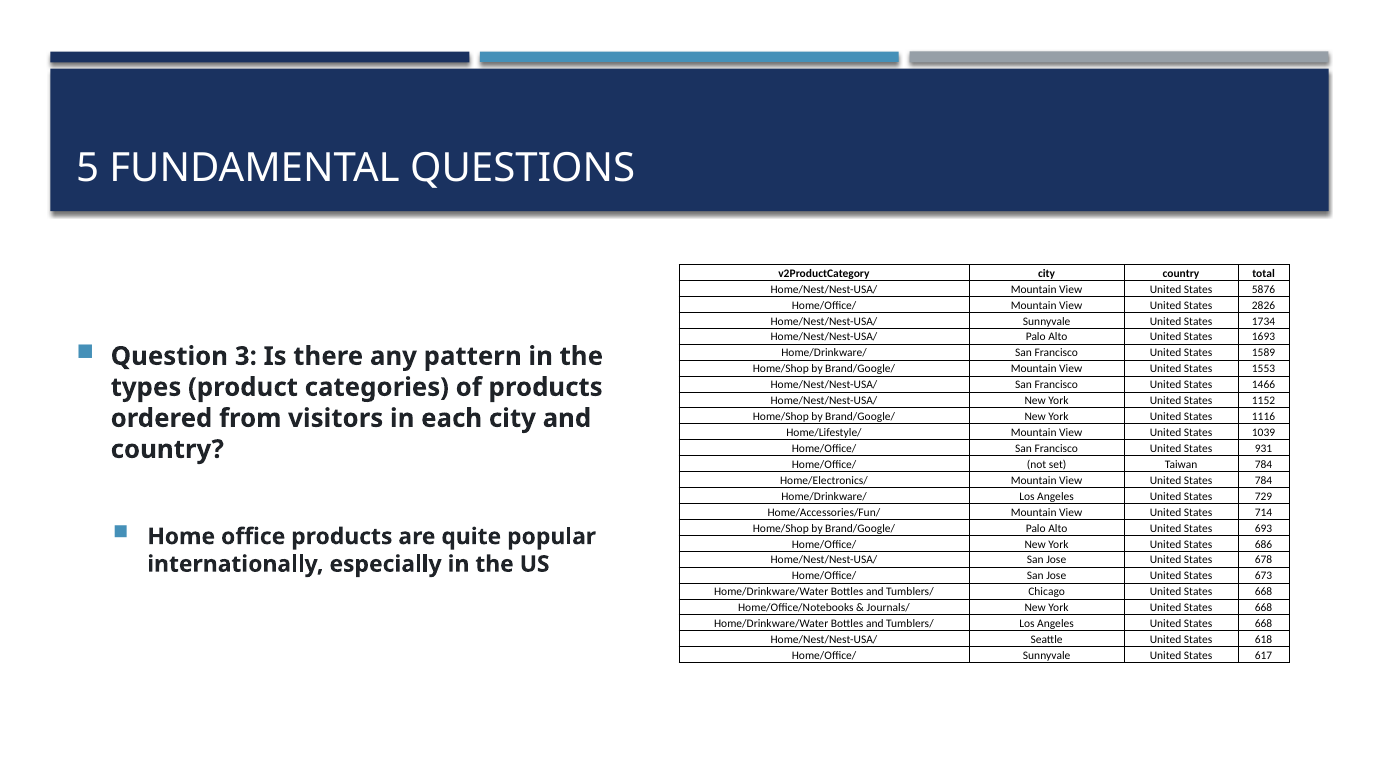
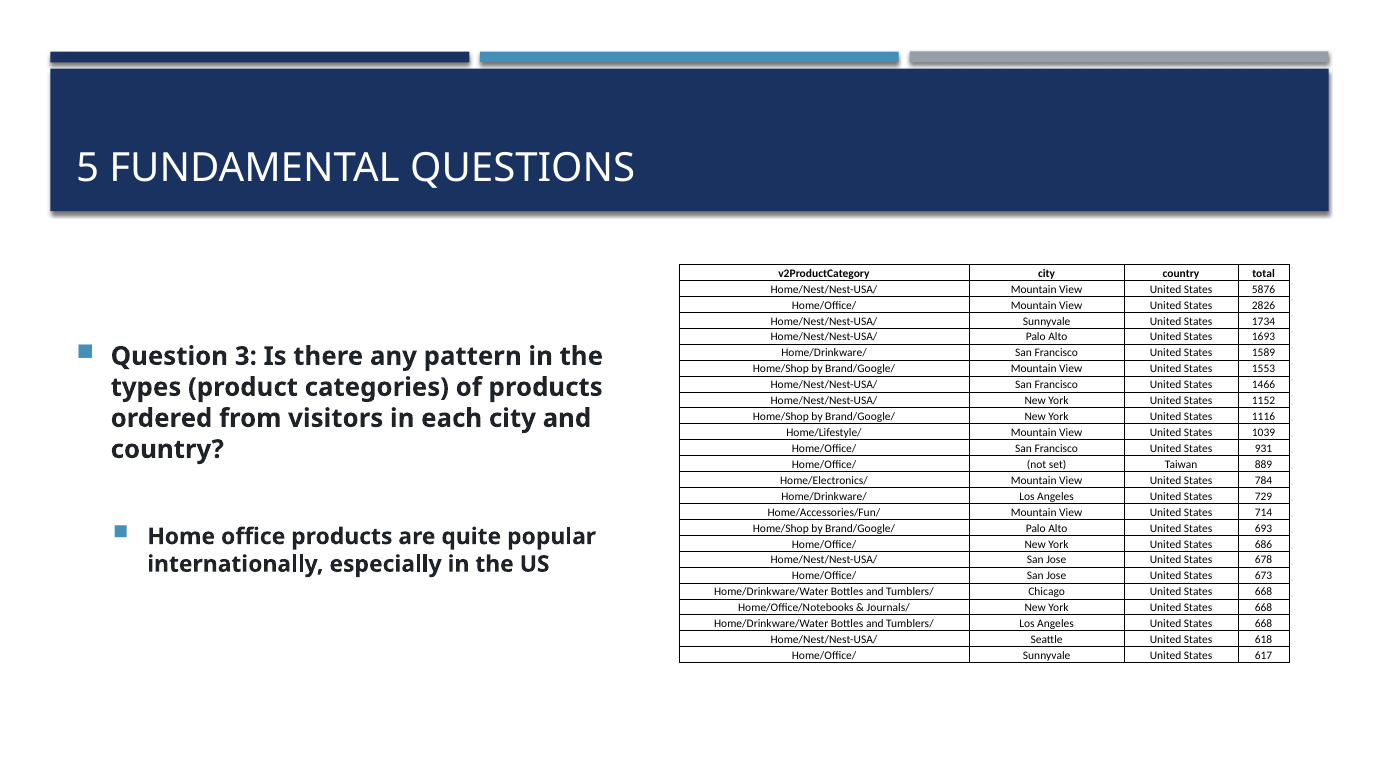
Taiwan 784: 784 -> 889 (1264, 464)
